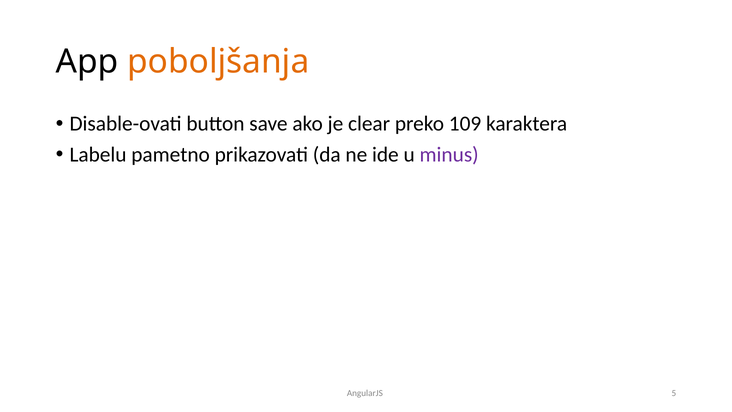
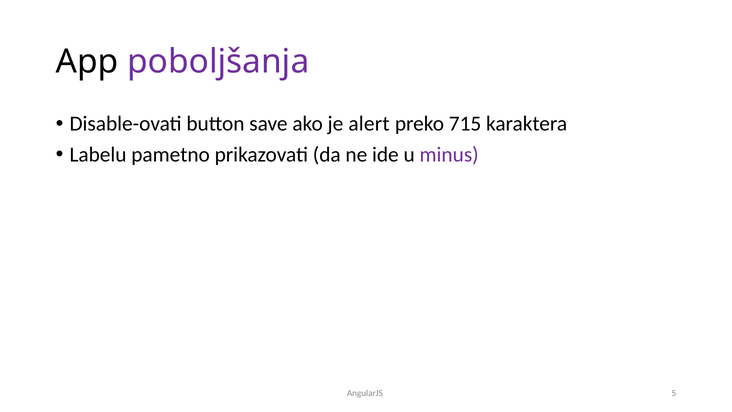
poboljšanja colour: orange -> purple (218, 61)
clear: clear -> alert (369, 124)
109: 109 -> 715 (465, 124)
